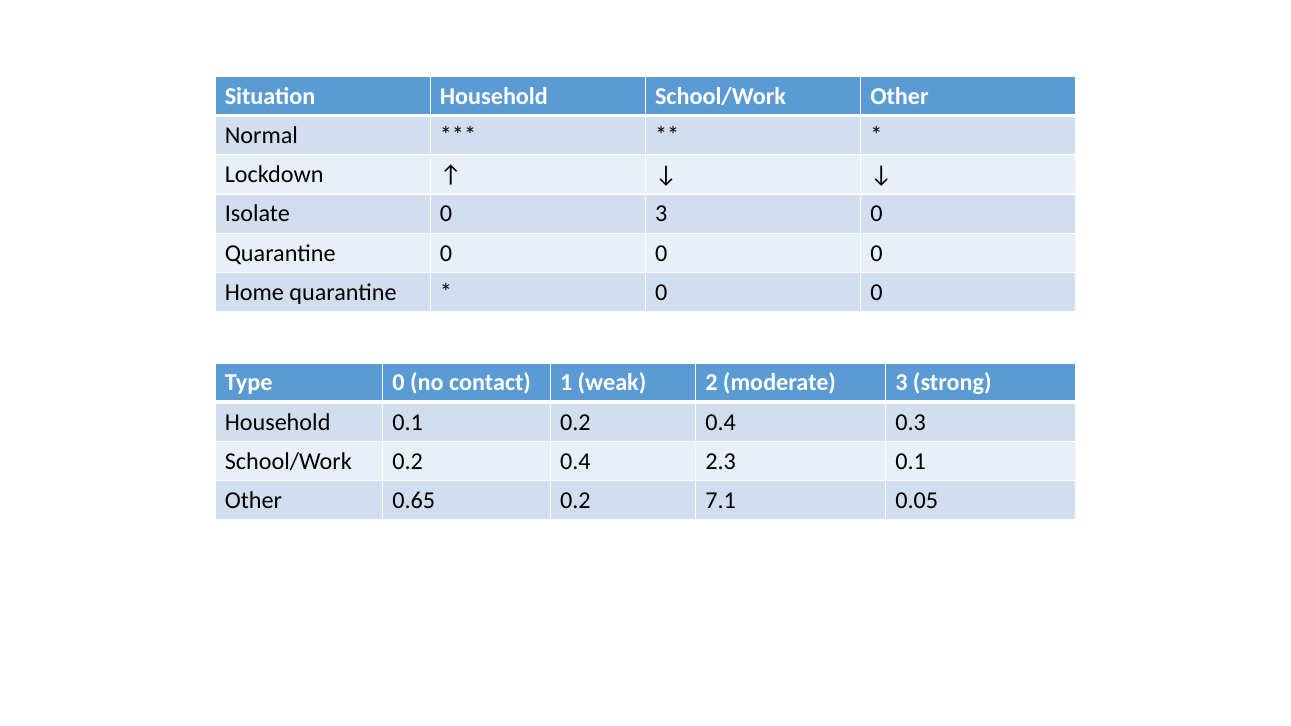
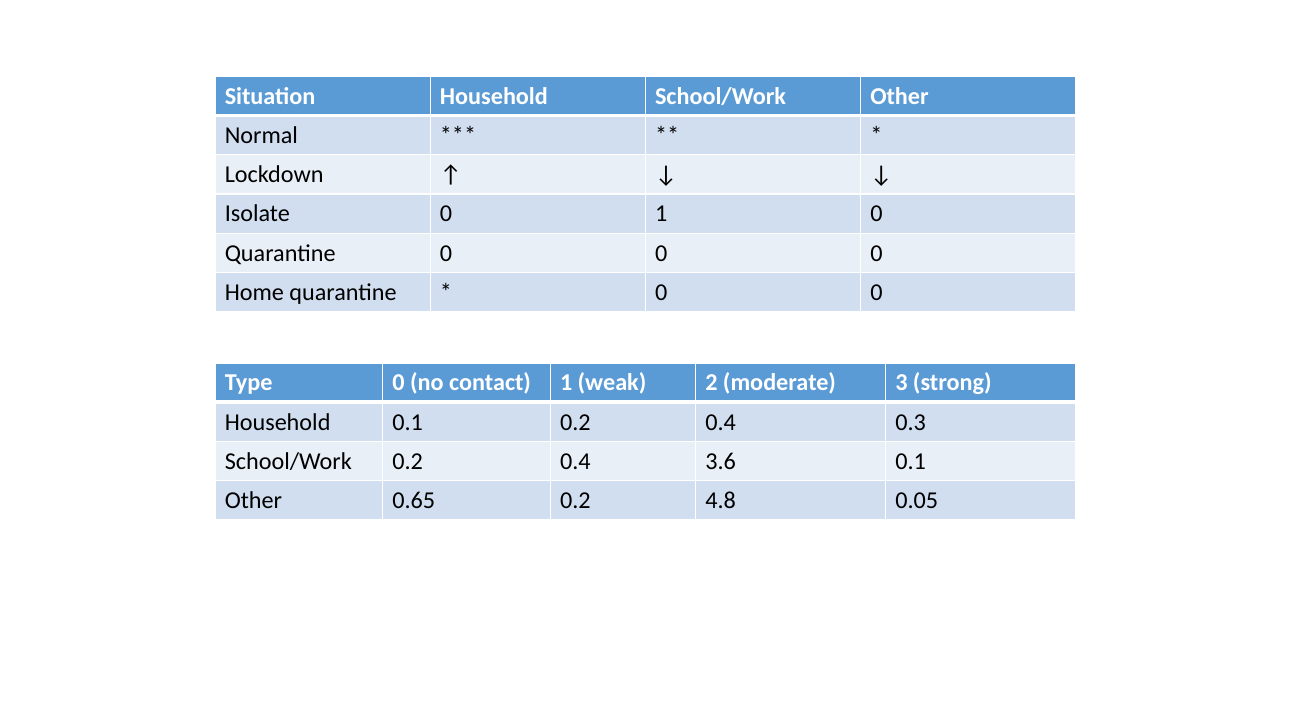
0 3: 3 -> 1 (661, 214)
2.3: 2.3 -> 3.6 (721, 462)
7.1: 7.1 -> 4.8 (721, 501)
